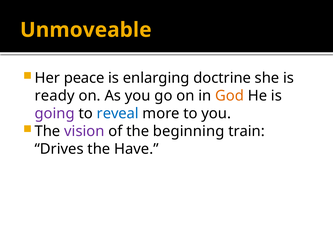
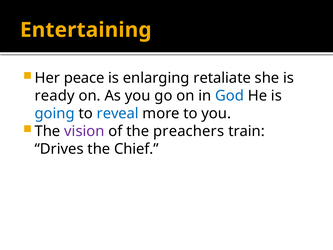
Unmoveable: Unmoveable -> Entertaining (86, 30)
doctrine: doctrine -> retaliate (222, 78)
God colour: orange -> blue (230, 96)
going colour: purple -> blue (55, 113)
beginning: beginning -> preachers (189, 131)
Have: Have -> Chief (136, 149)
